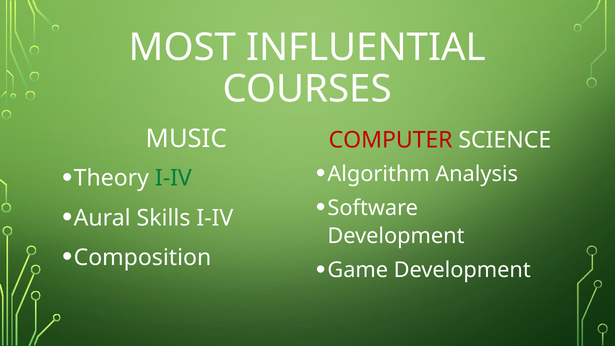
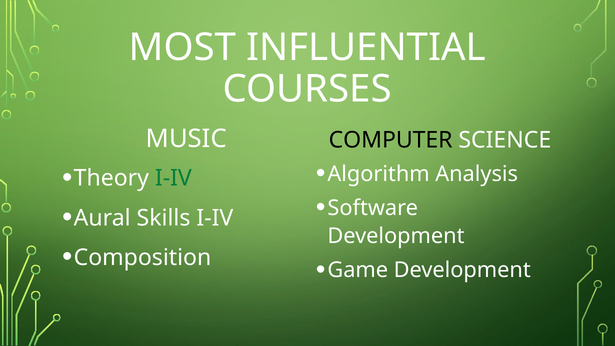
COMPUTER colour: red -> black (391, 140)
